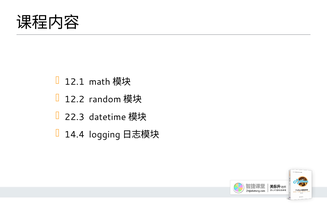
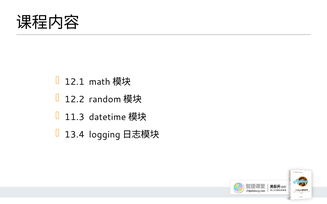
22.3: 22.3 -> 11.3 (74, 117)
14.4: 14.4 -> 13.4 (74, 135)
